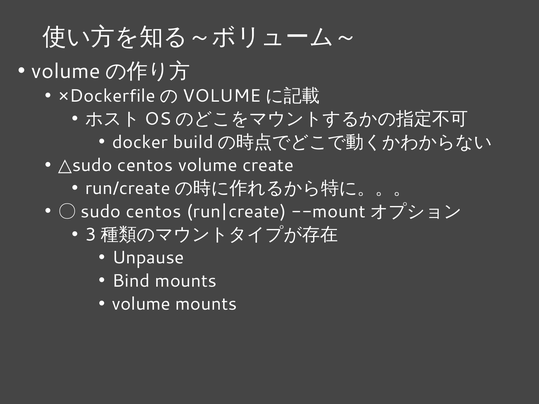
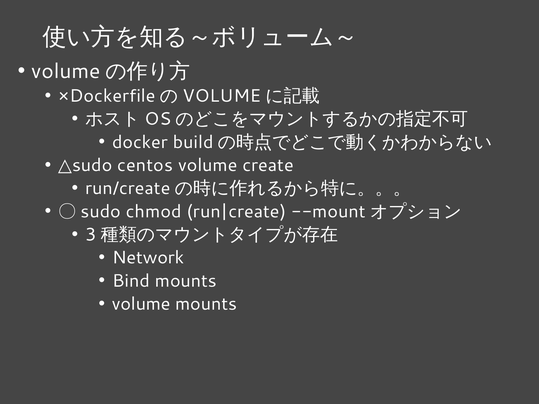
〇sudo centos: centos -> chmod (154, 212)
Unpause: Unpause -> Network (148, 258)
